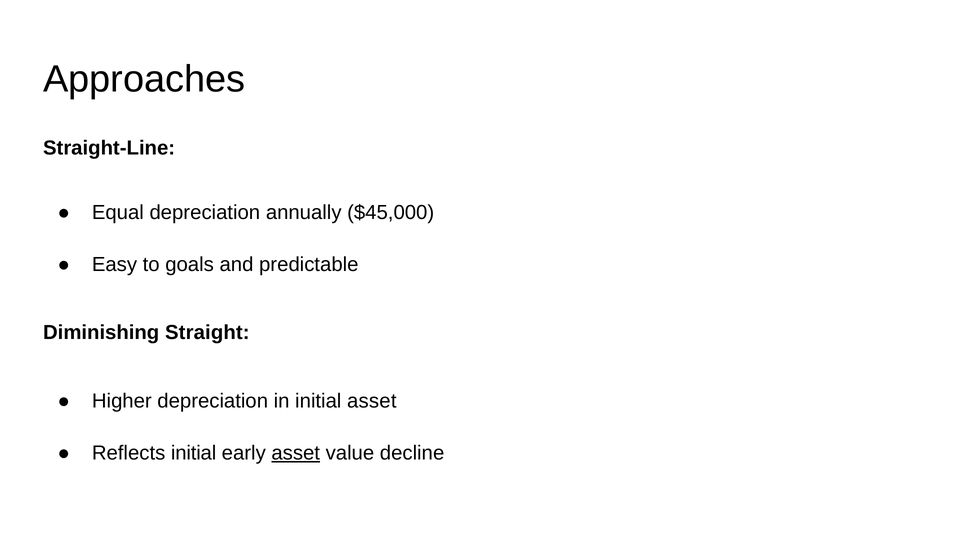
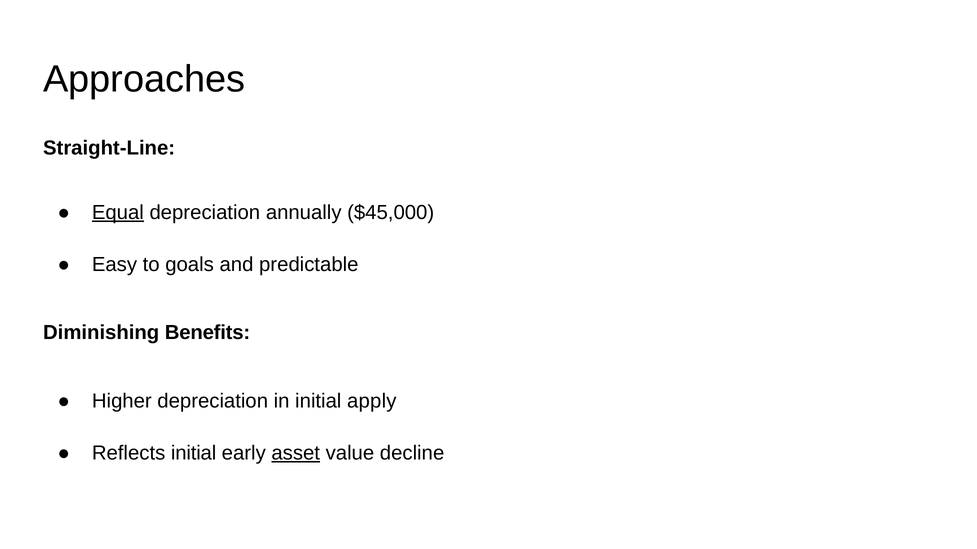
Equal underline: none -> present (118, 213)
Straight: Straight -> Benefits (208, 333)
initial asset: asset -> apply (372, 401)
